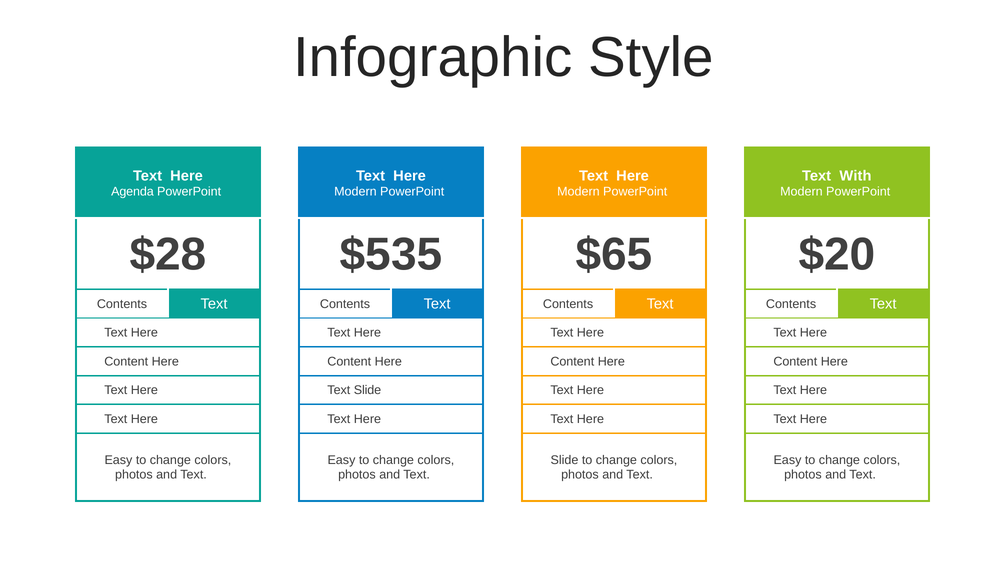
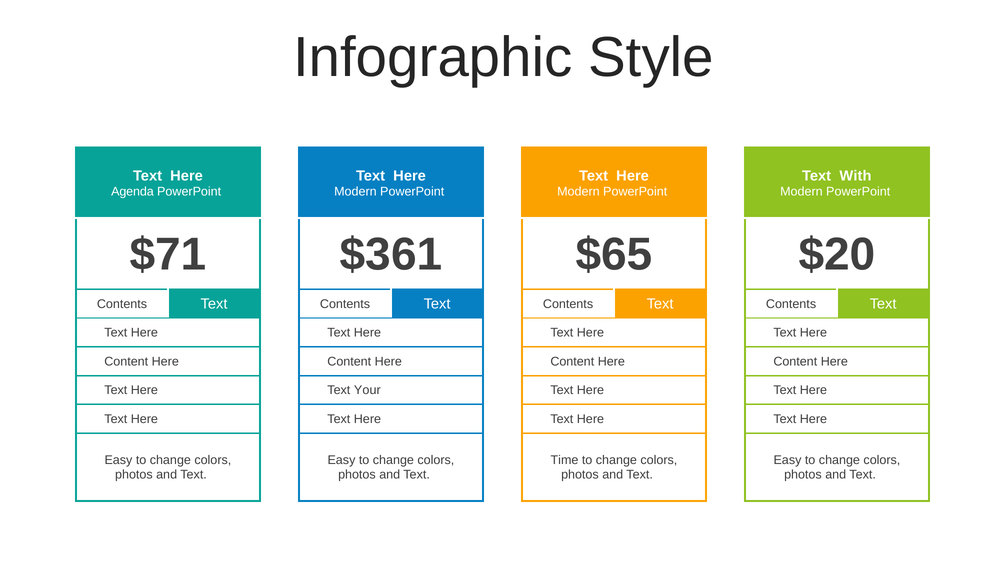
$28: $28 -> $71 (168, 255)
$535: $535 -> $361 (391, 255)
Text Slide: Slide -> Your (367, 390)
Slide: Slide -> Time (565, 461)
